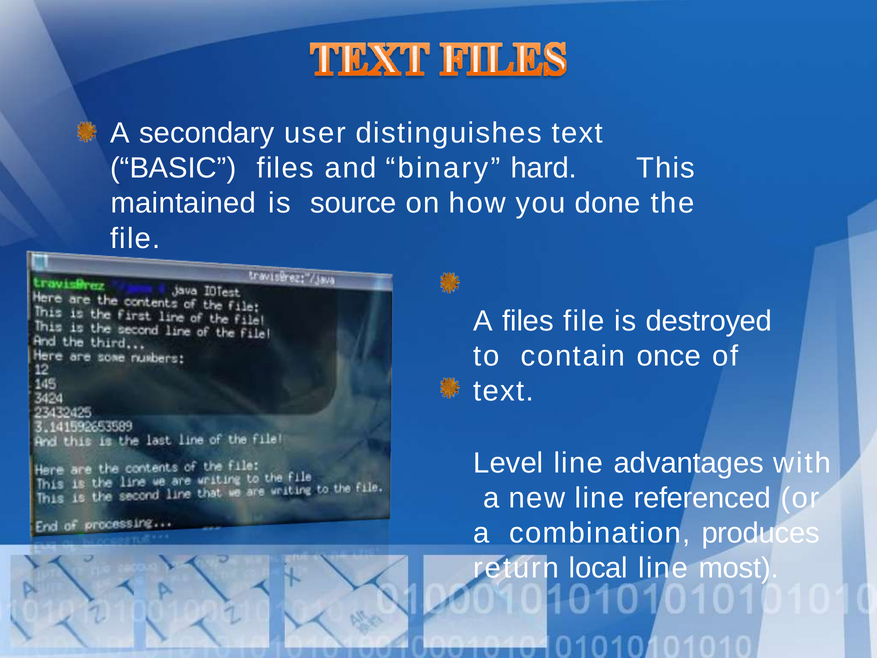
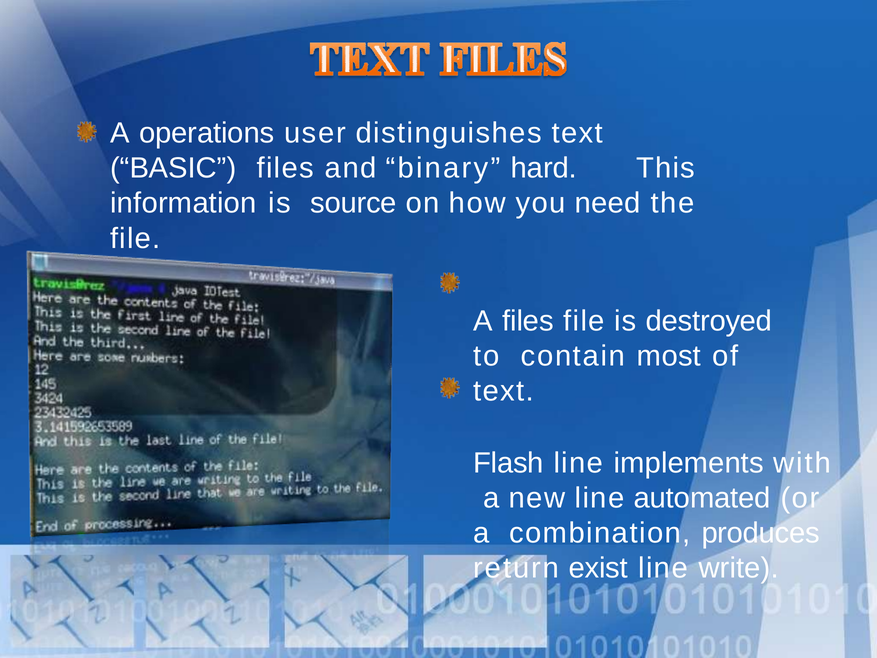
secondary: secondary -> operations (207, 133)
maintained: maintained -> information (183, 203)
done: done -> need (608, 203)
once: once -> most (669, 356)
Level: Level -> Flash (508, 463)
advantages: advantages -> implements (689, 463)
referenced: referenced -> automated (702, 498)
local: local -> exist (598, 568)
most: most -> write (739, 568)
